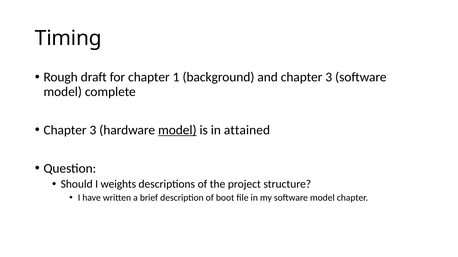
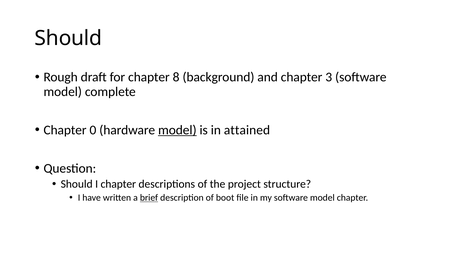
Timing: Timing -> Should (68, 38)
1: 1 -> 8 (176, 77)
3: 3 -> 0 (93, 130)
I weights: weights -> chapter (118, 184)
brief underline: none -> present (149, 198)
